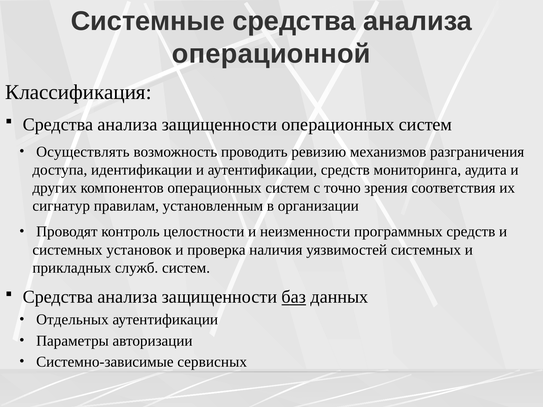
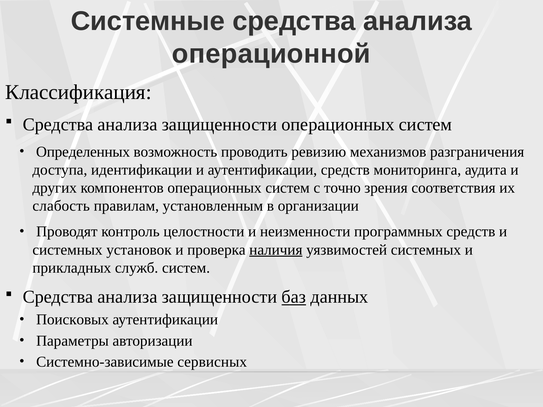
Осуществлять: Осуществлять -> Определенных (83, 152)
сигнатур: сигнатур -> слабость (61, 206)
наличия underline: none -> present (276, 250)
Отдельных: Отдельных -> Поисковых (72, 320)
